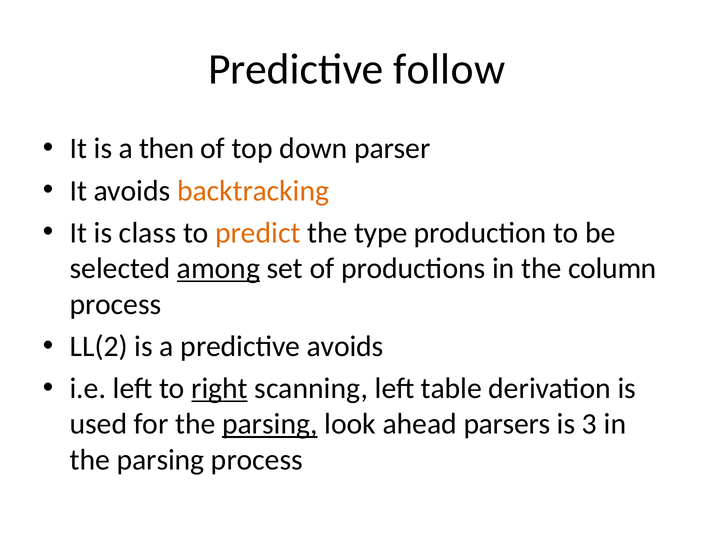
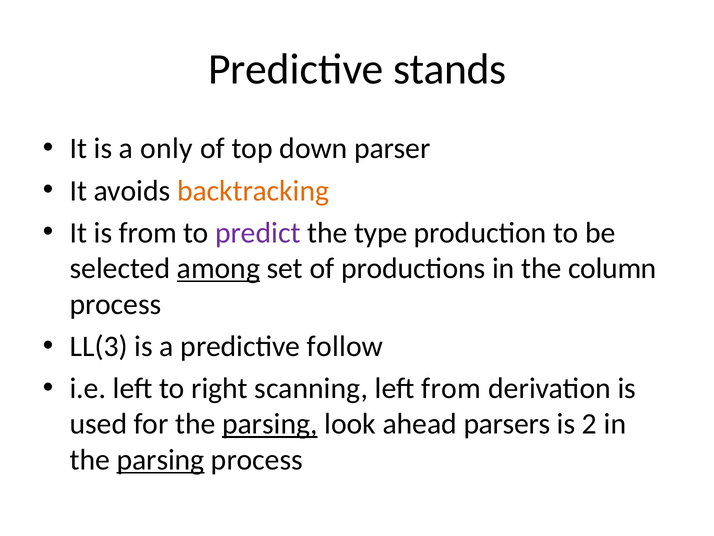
follow: follow -> stands (450, 69)
then: then -> only (167, 148)
is class: class -> from (148, 233)
predict colour: orange -> purple (258, 233)
LL(2: LL(2 -> LL(3 (99, 346)
predictive avoids: avoids -> follow (345, 346)
right underline: present -> none (220, 388)
left table: table -> from (451, 388)
3: 3 -> 2 (589, 424)
parsing underline: none -> present (160, 459)
